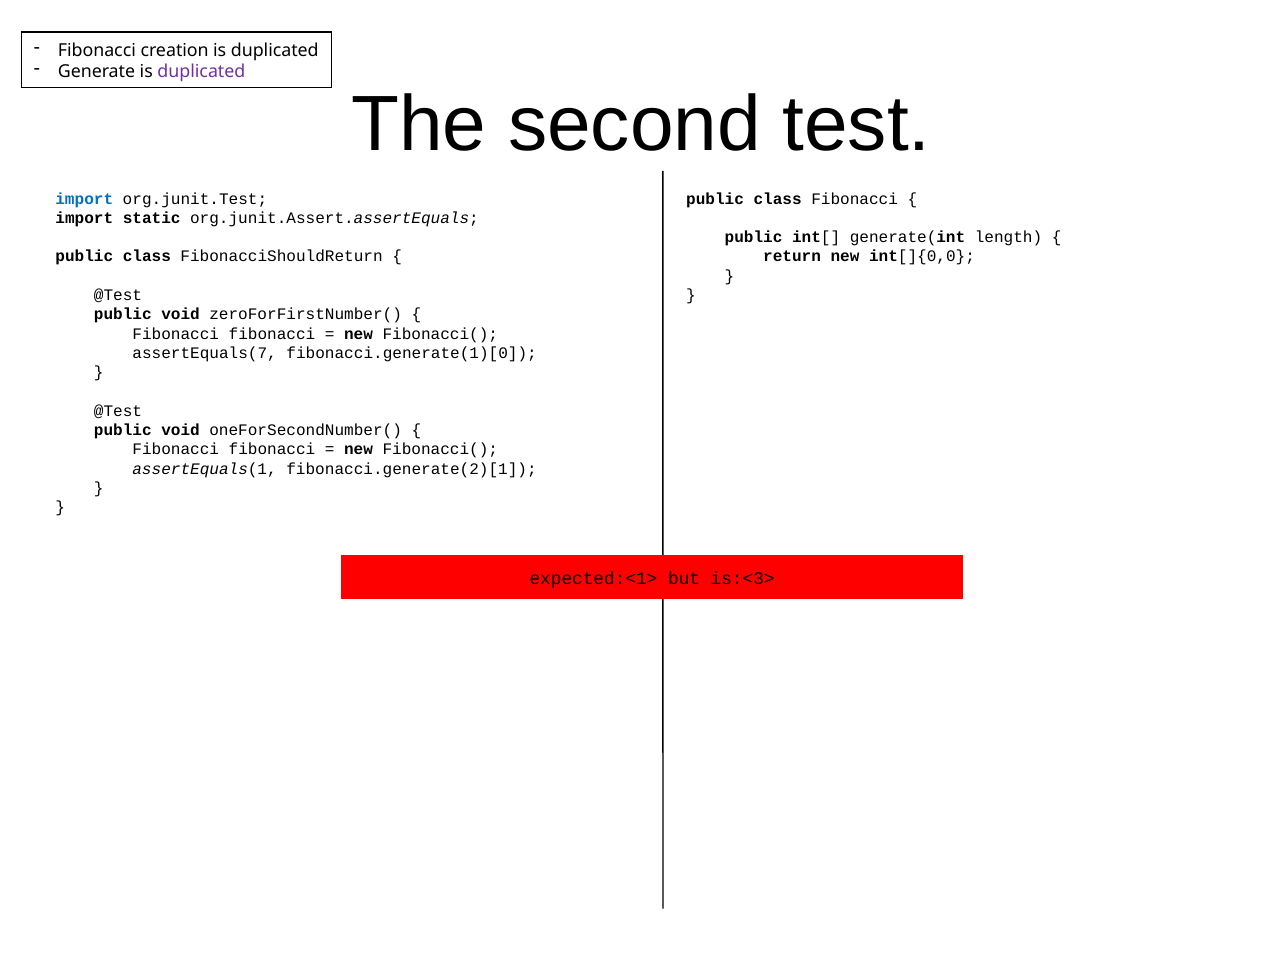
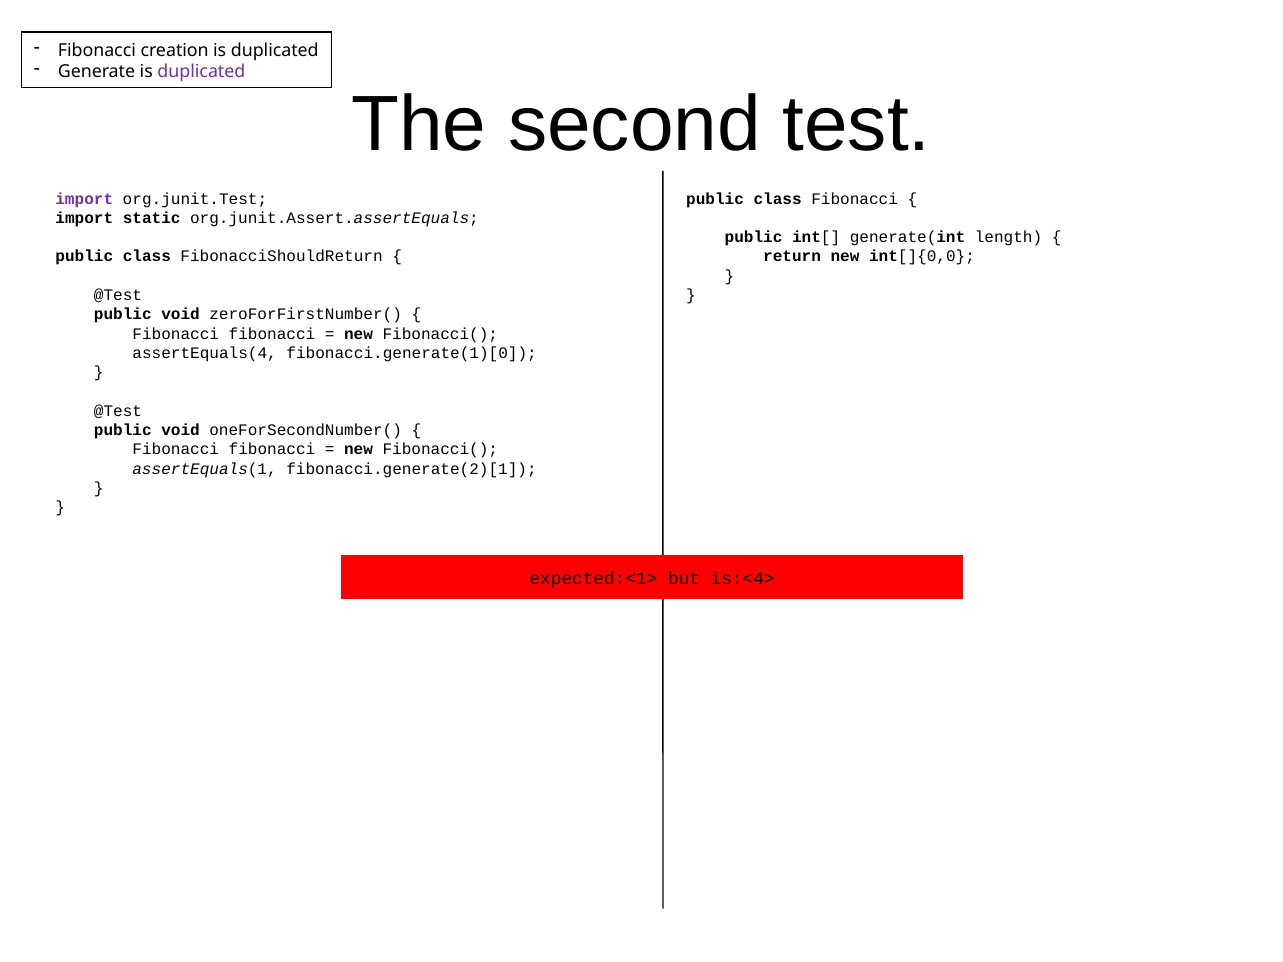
import colour: blue -> purple (84, 199)
assertEquals(7: assertEquals(7 -> assertEquals(4 (205, 353)
is:<3>: is:<3> -> is:<4> (743, 579)
